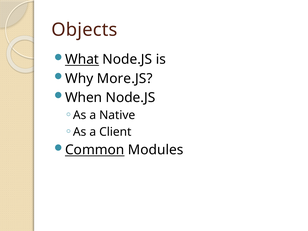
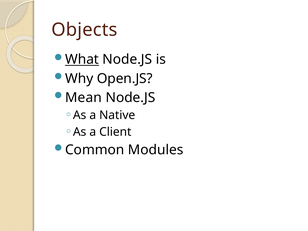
More.JS: More.JS -> Open.JS (125, 78)
When: When -> Mean (83, 97)
Common underline: present -> none (95, 150)
